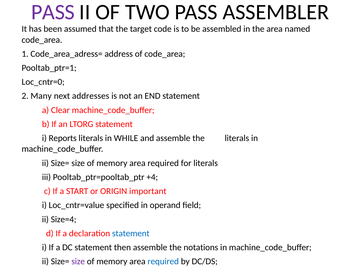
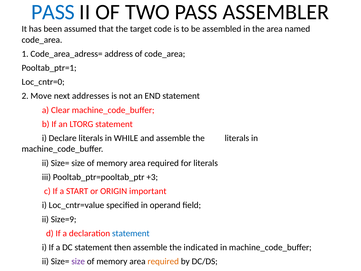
PASS colour: purple -> blue (53, 12)
Many: Many -> Move (41, 96)
Reports: Reports -> Declare (63, 138)
+4: +4 -> +3 (152, 177)
Size=4: Size=4 -> Size=9 (64, 219)
notations: notations -> indicated (201, 247)
required colour: blue -> orange (163, 261)
